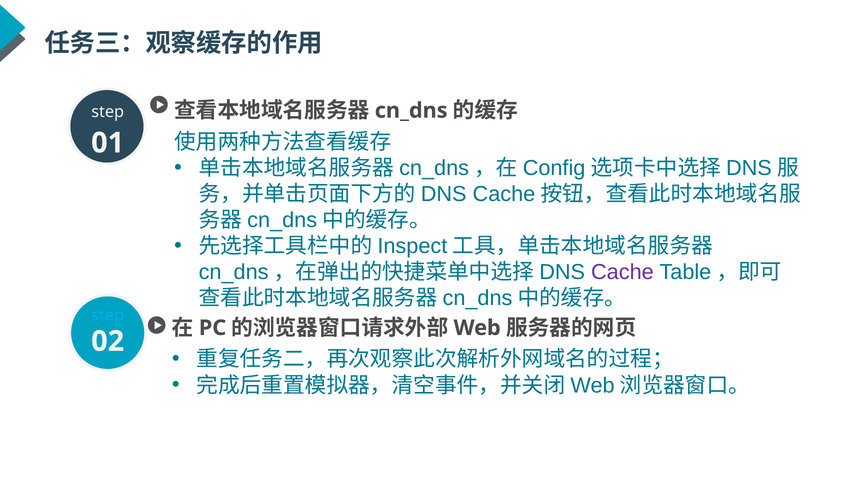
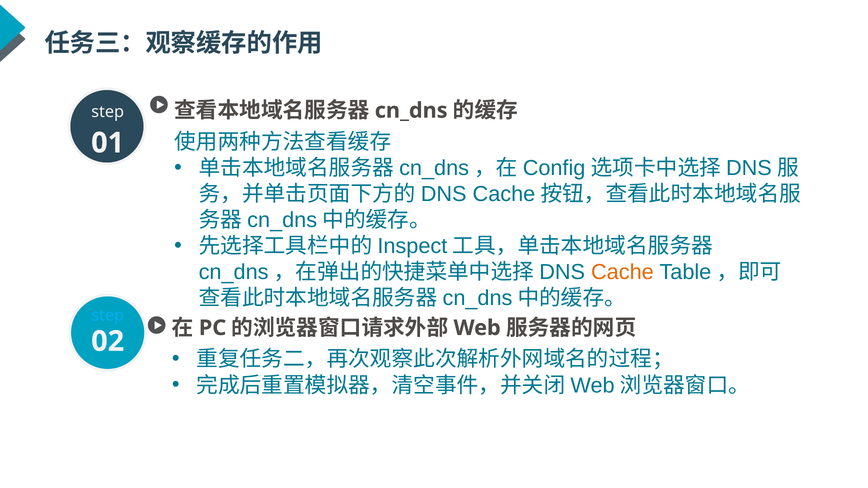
Cache colour: purple -> orange (622, 272)
